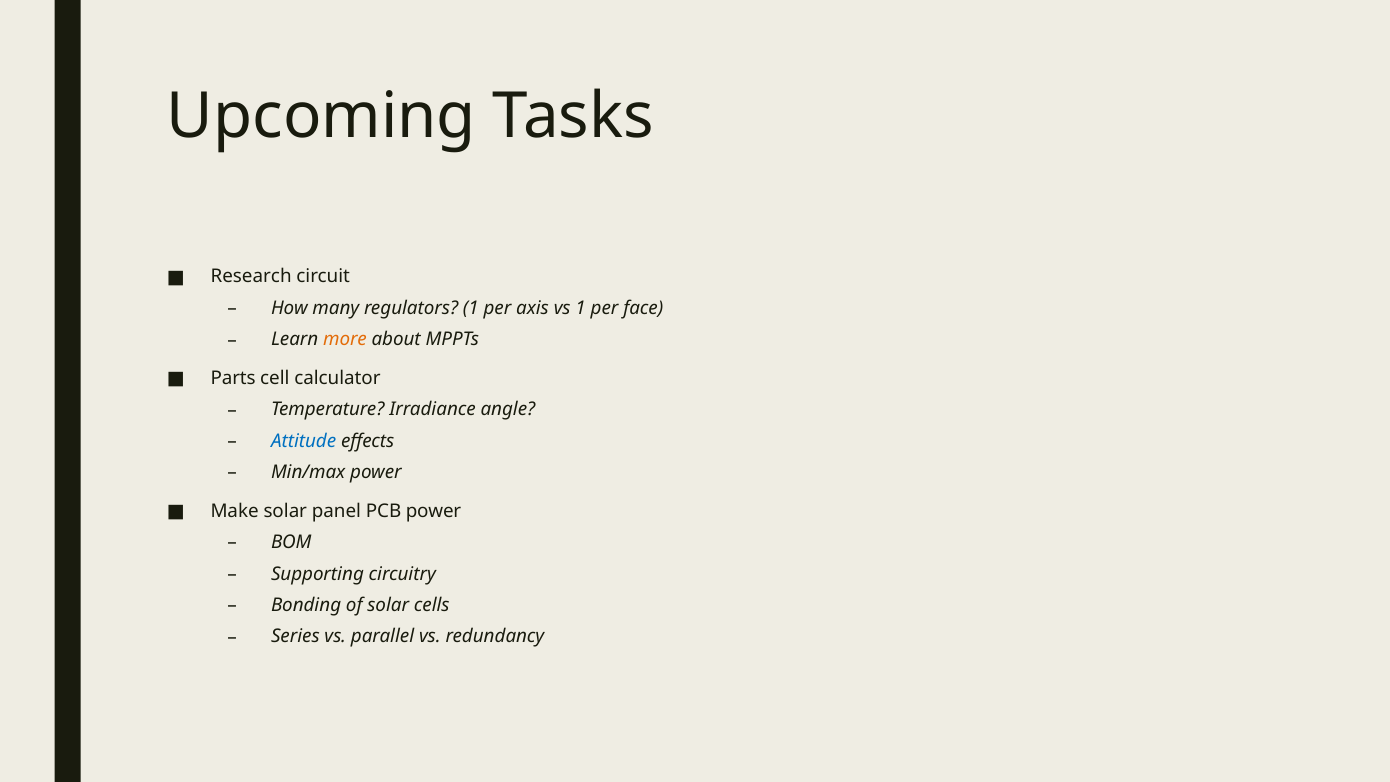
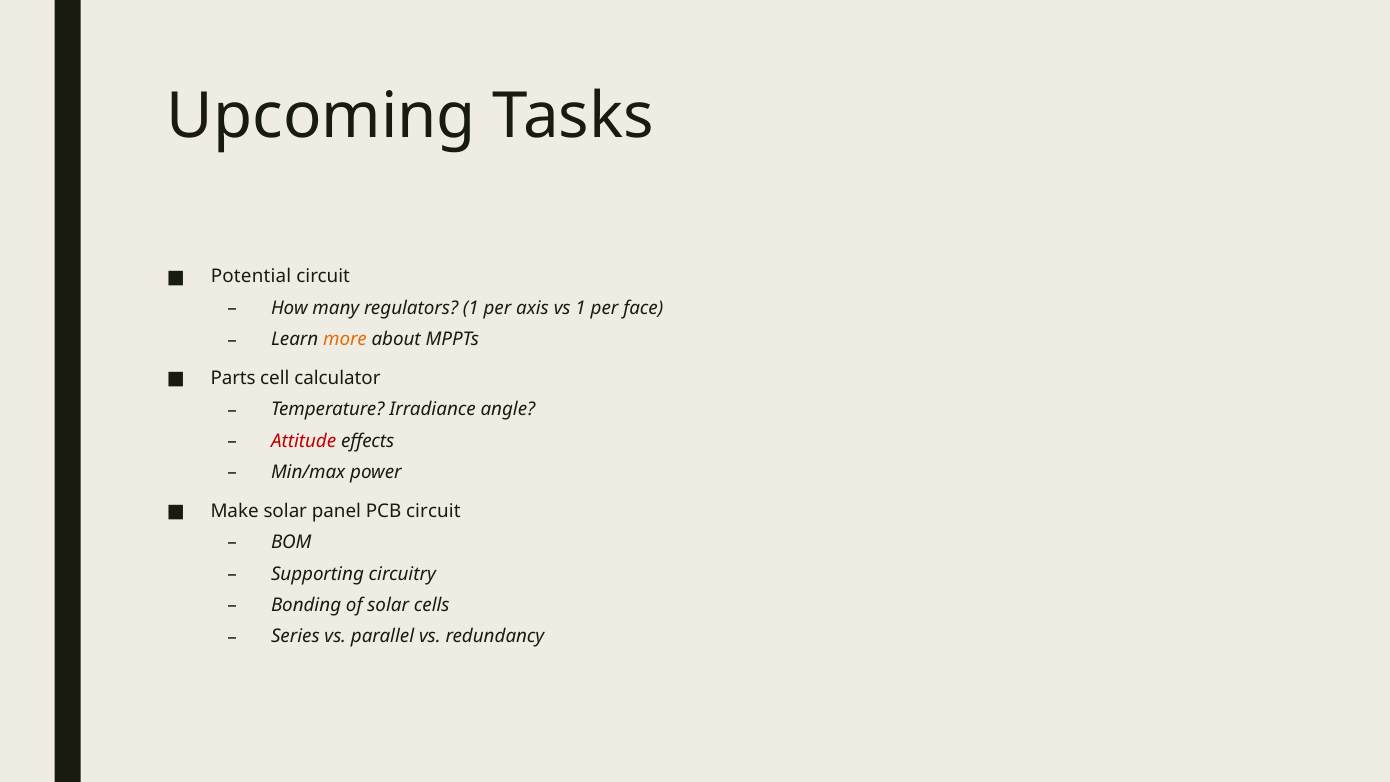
Research: Research -> Potential (251, 277)
Attitude colour: blue -> red (304, 441)
PCB power: power -> circuit (433, 511)
